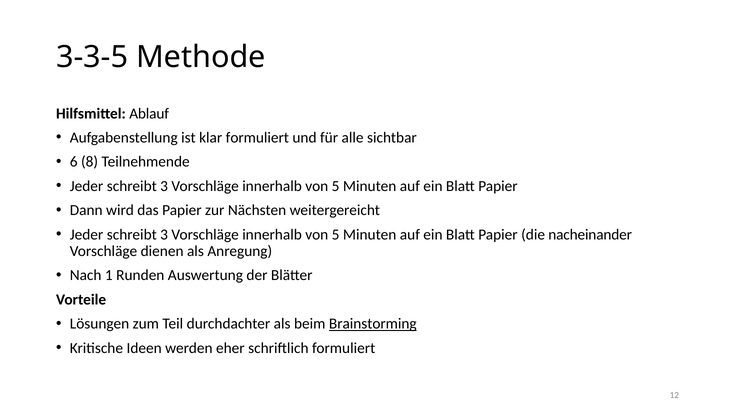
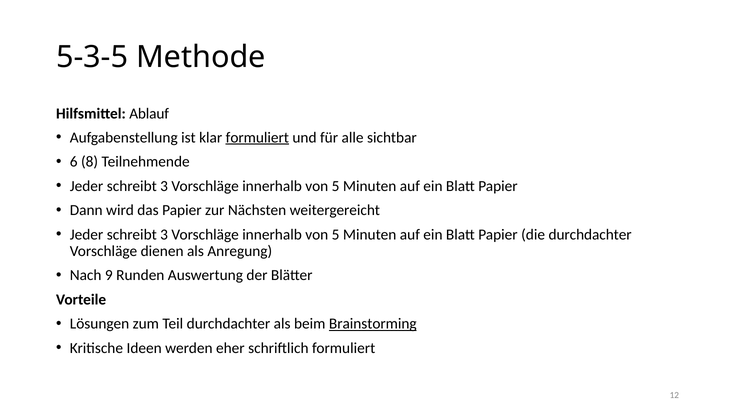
3-3-5: 3-3-5 -> 5-3-5 (92, 57)
formuliert underline: none -> present (257, 137)
die nacheinander: nacheinander -> durchdachter (590, 234)
1: 1 -> 9 (109, 275)
